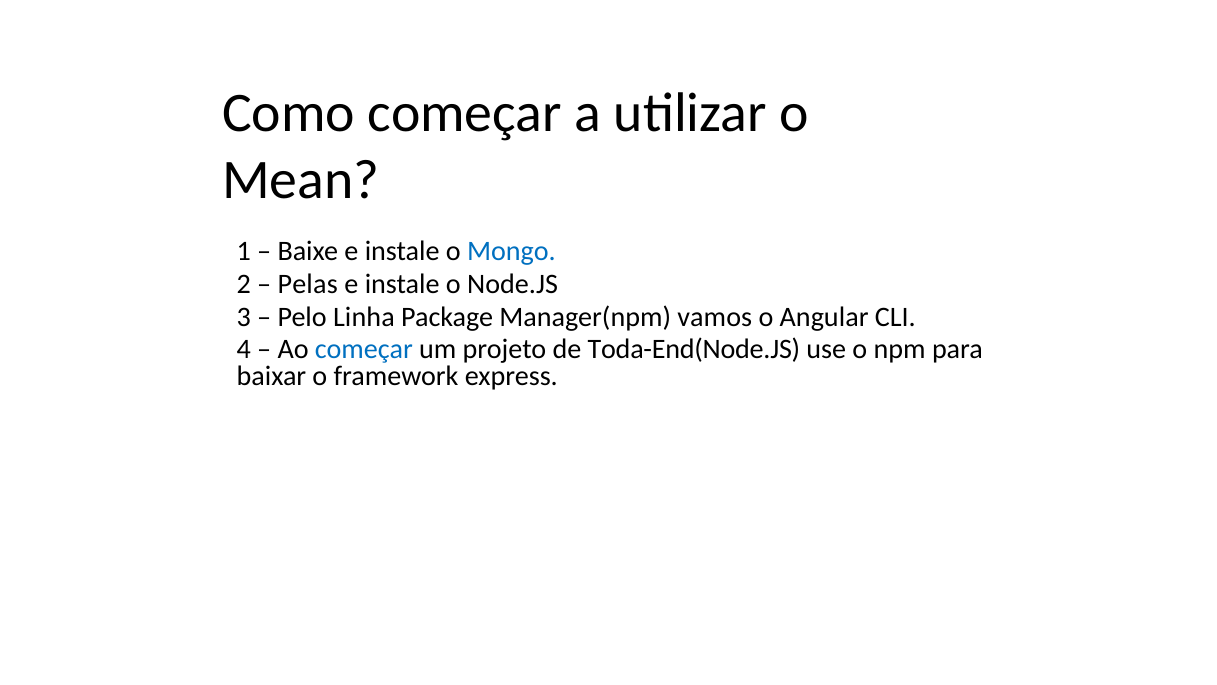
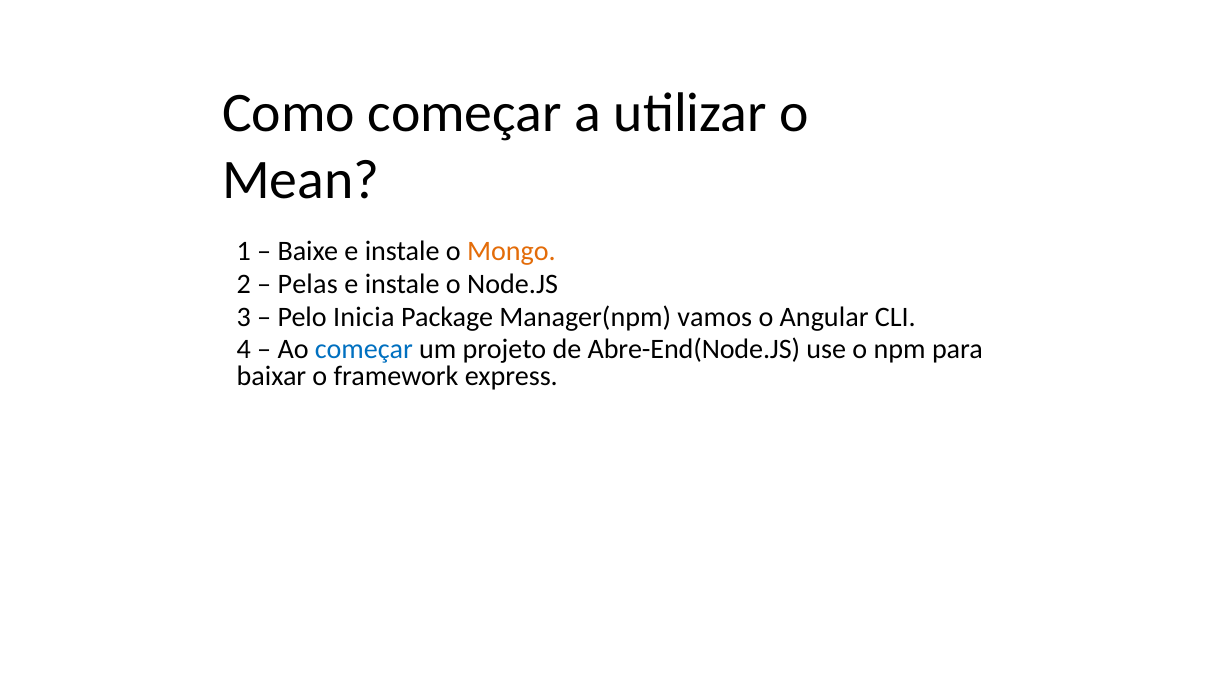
Mongo colour: blue -> orange (511, 251)
Linha: Linha -> Inicia (364, 317)
Toda-End(Node.JS: Toda-End(Node.JS -> Abre-End(Node.JS (694, 349)
